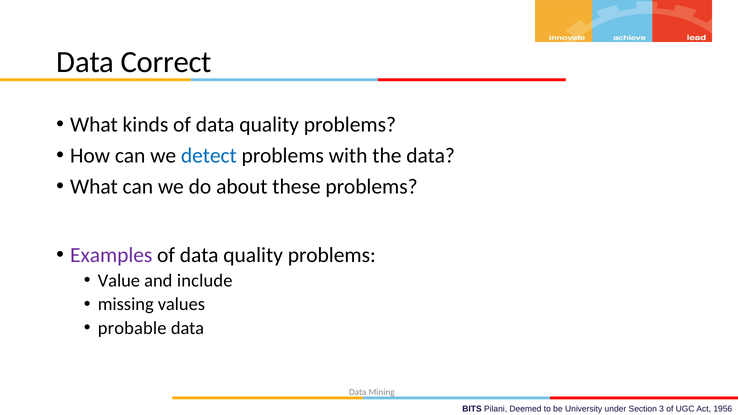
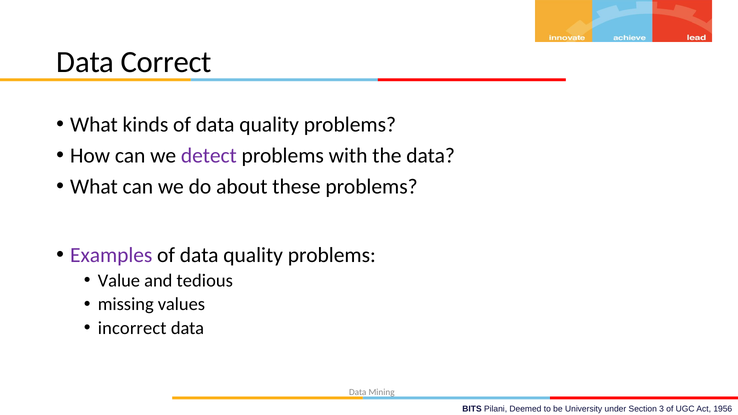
detect colour: blue -> purple (209, 156)
include: include -> tedious (205, 281)
probable: probable -> incorrect (132, 328)
